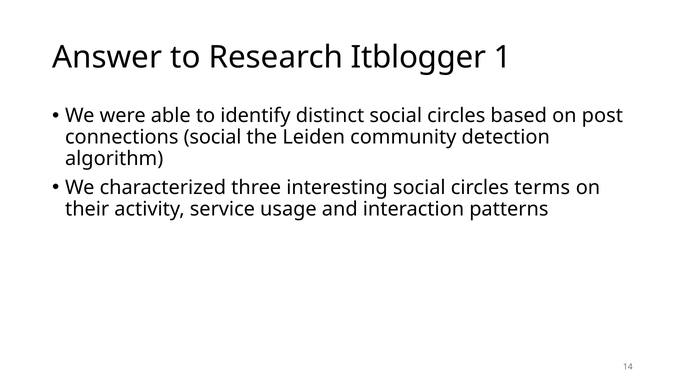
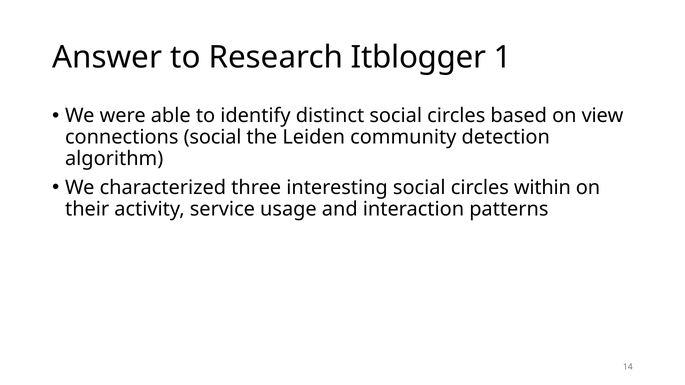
post: post -> view (603, 116)
terms: terms -> within (542, 188)
